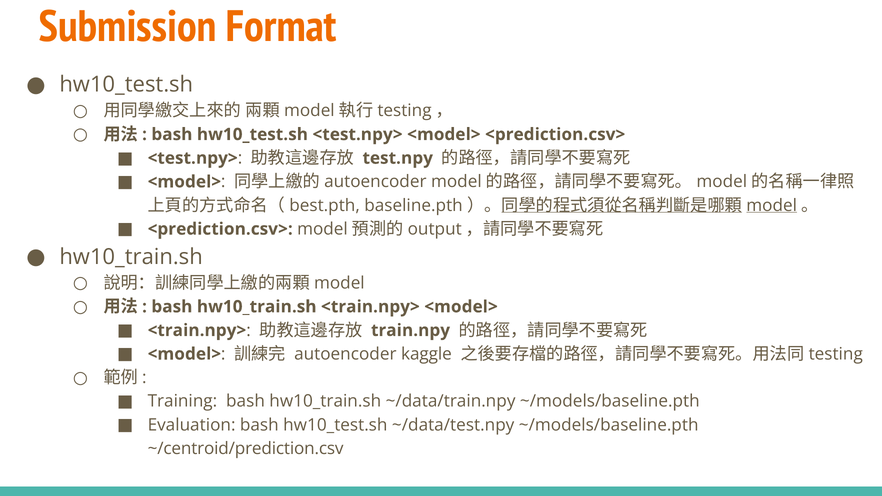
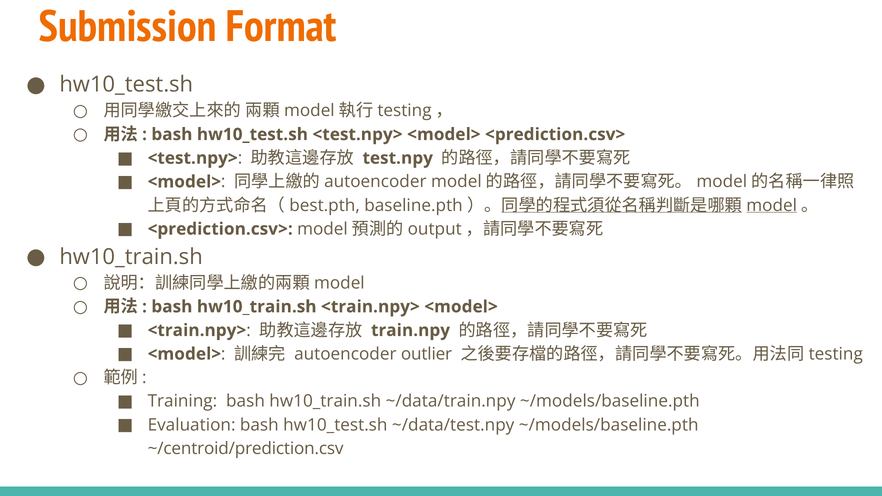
kaggle: kaggle -> outlier (427, 354)
